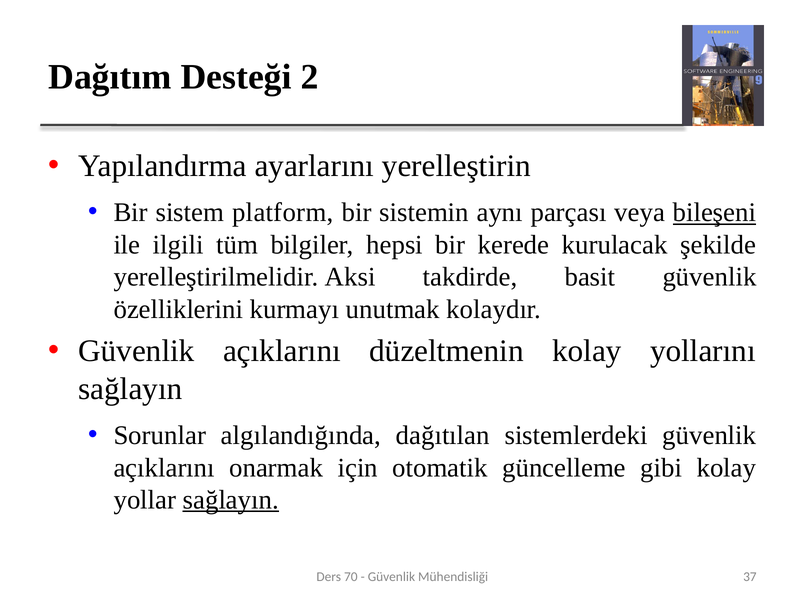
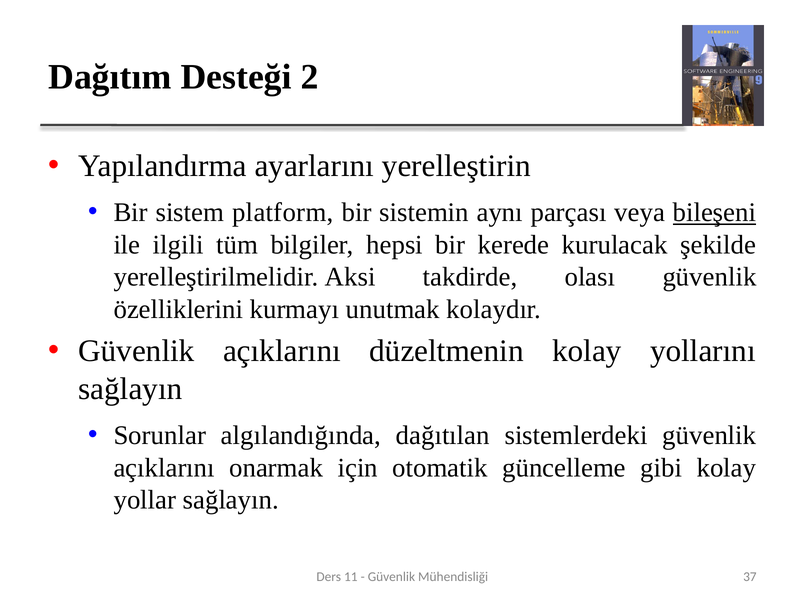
basit: basit -> olası (590, 277)
sağlayın underline: present -> none (231, 500)
70: 70 -> 11 (351, 577)
